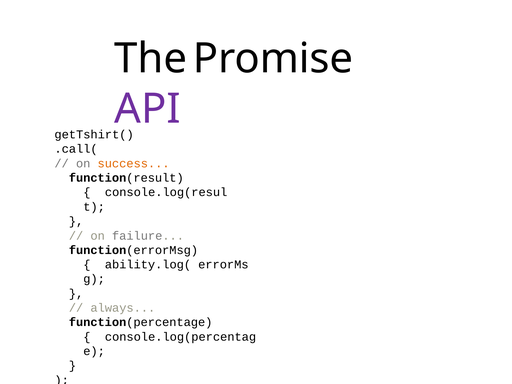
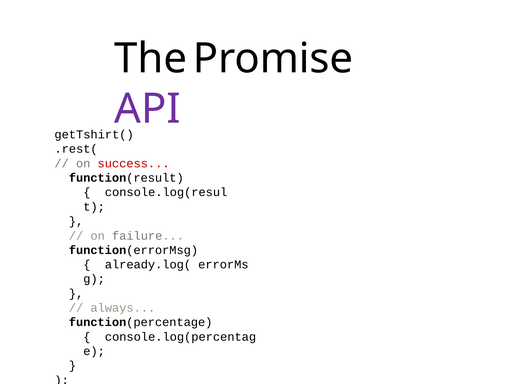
.call(: .call( -> .rest( (76, 149)
success colour: orange -> red (134, 164)
ability.log(: ability.log( -> already.log( (148, 265)
